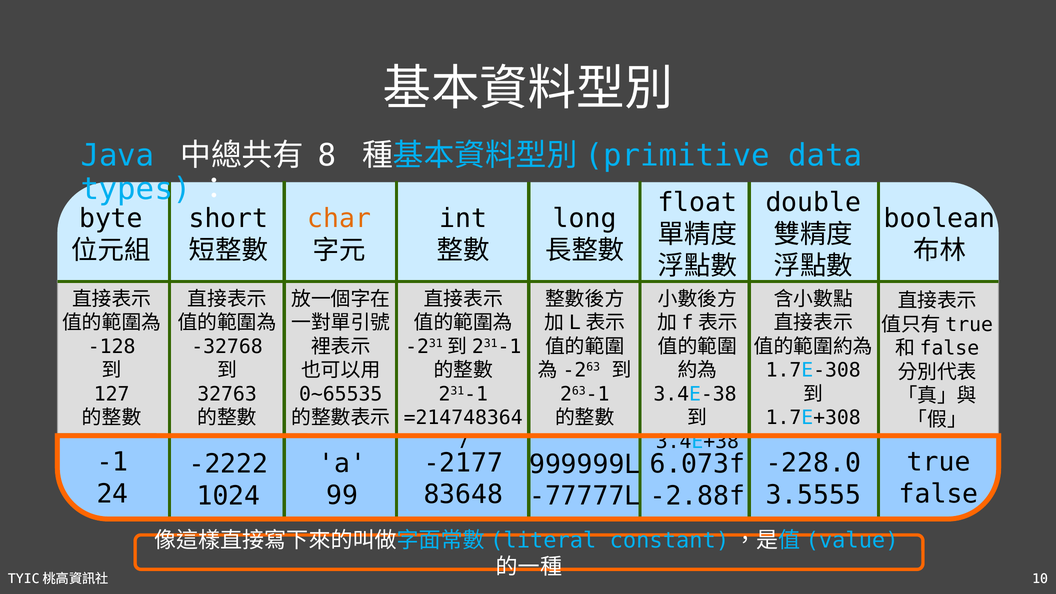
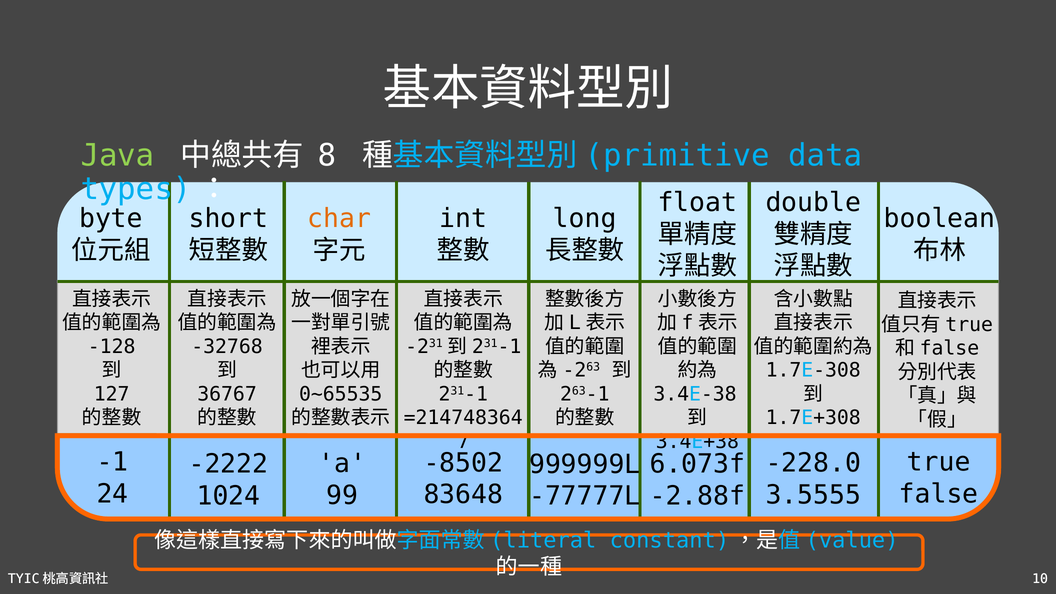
Java colour: light blue -> light green (118, 156)
32763: 32763 -> 36767 (227, 394)
-2177: -2177 -> -8502 (463, 463)
